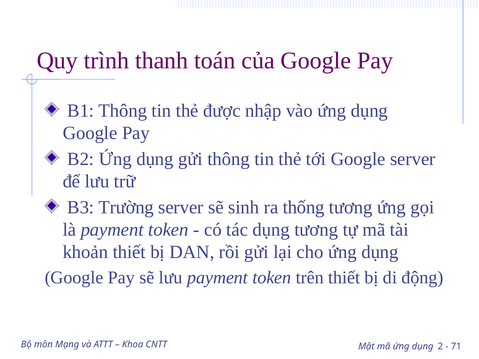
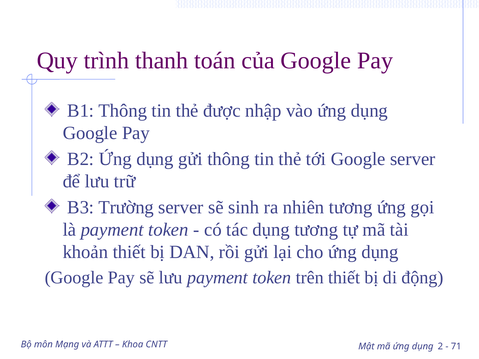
thống: thống -> nhiên (304, 208)
